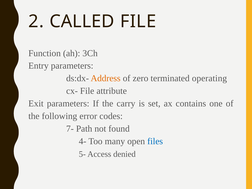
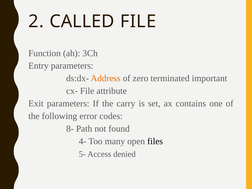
operating: operating -> important (210, 78)
7-: 7- -> 8- (70, 129)
files colour: blue -> black (155, 141)
